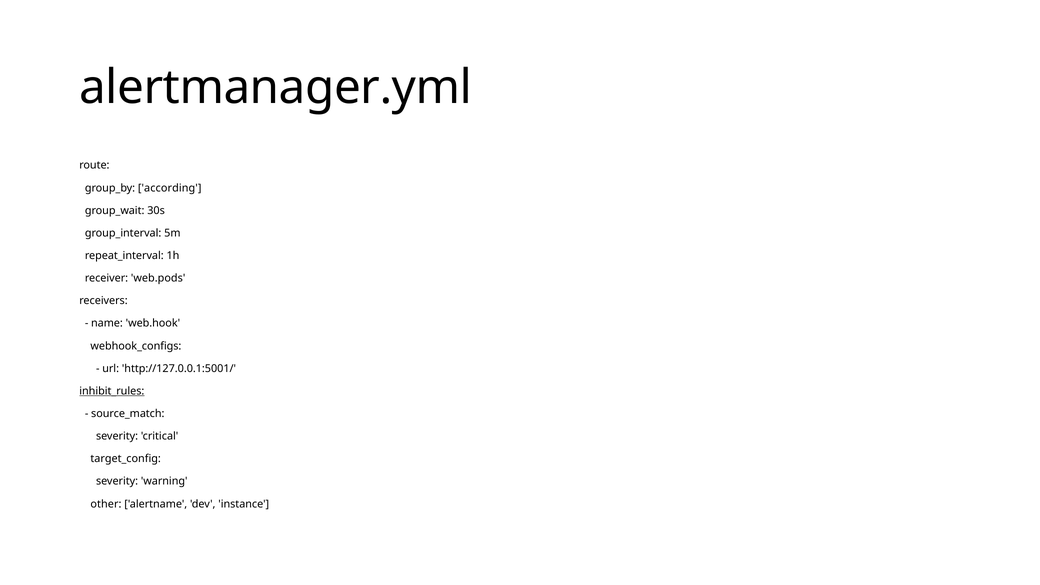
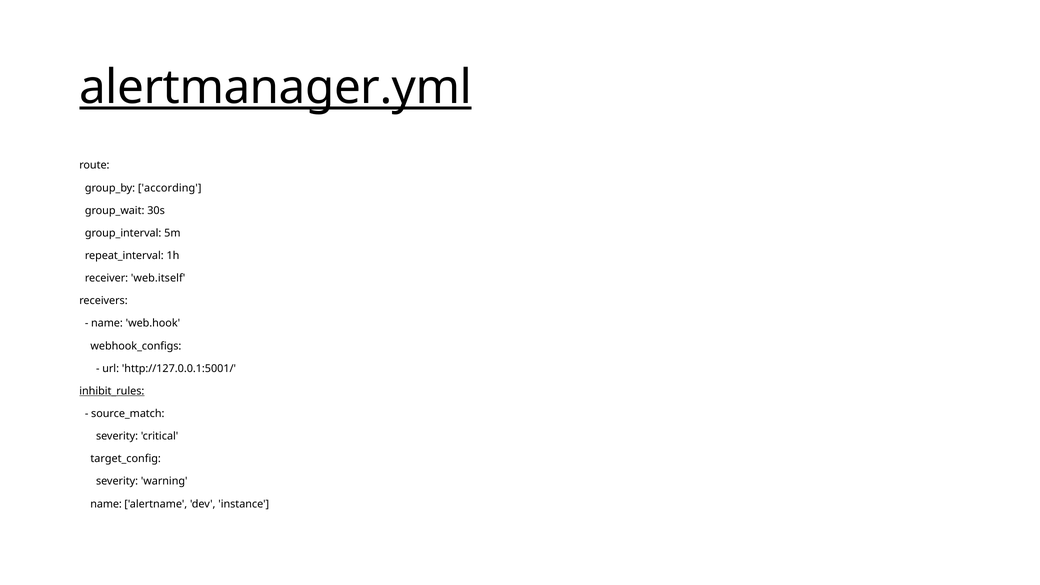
alertmanager.yml underline: none -> present (276, 87)
web.pods: web.pods -> web.itself (158, 278)
other: other -> name (106, 504)
